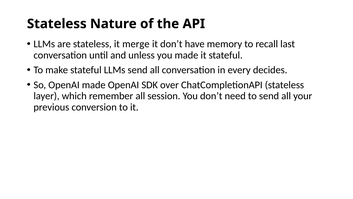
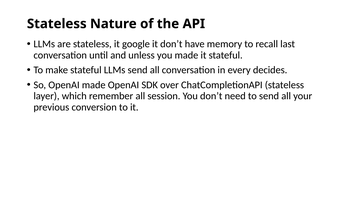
merge: merge -> google (136, 44)
